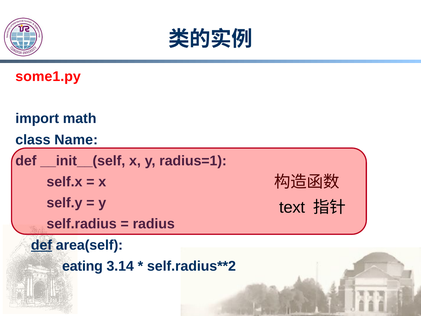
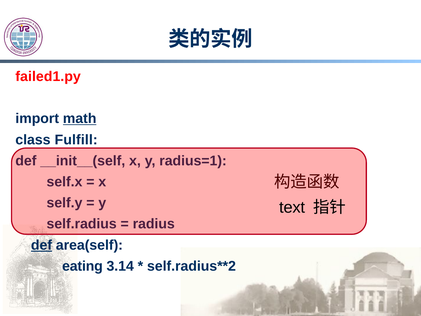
some1.py: some1.py -> failed1.py (48, 77)
math underline: none -> present (80, 119)
Name: Name -> Fulfill (76, 140)
